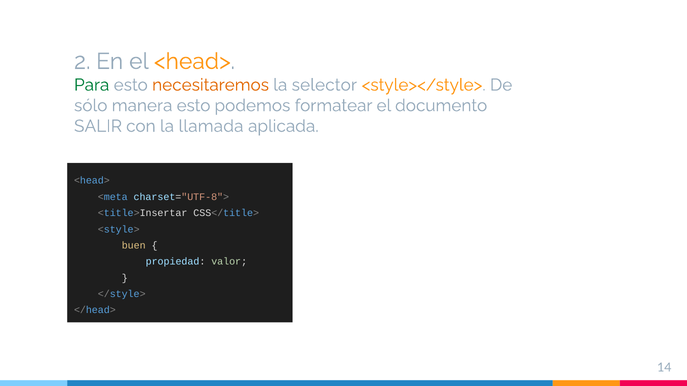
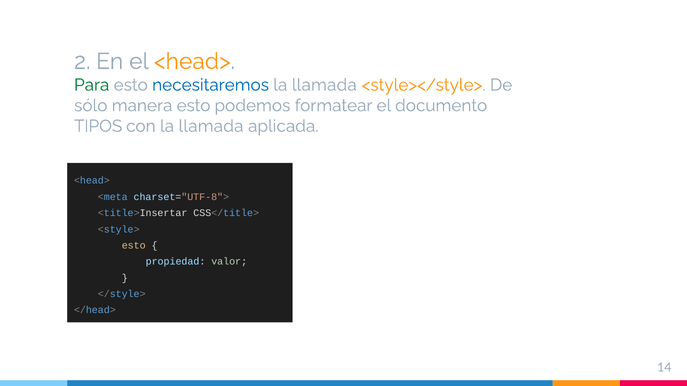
necesitaremos colour: orange -> blue (211, 85)
selector: selector -> llamada (324, 85)
SALIR: SALIR -> TIPOS (98, 126)
buen: buen -> esto (134, 246)
